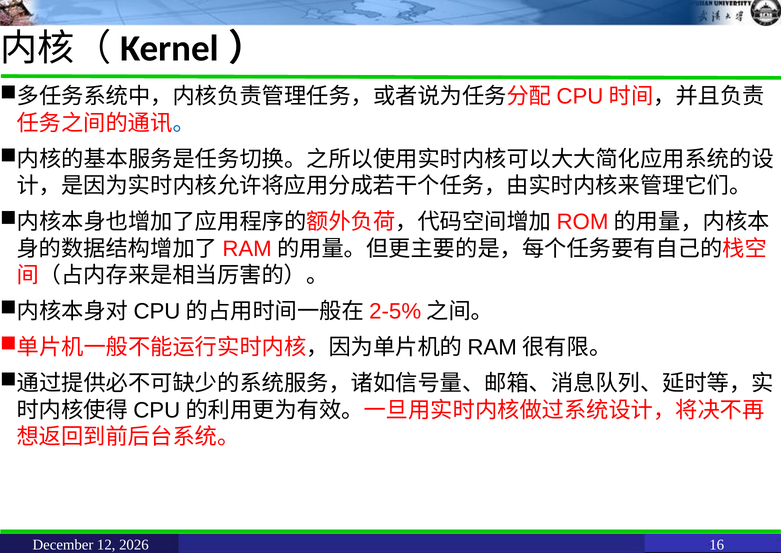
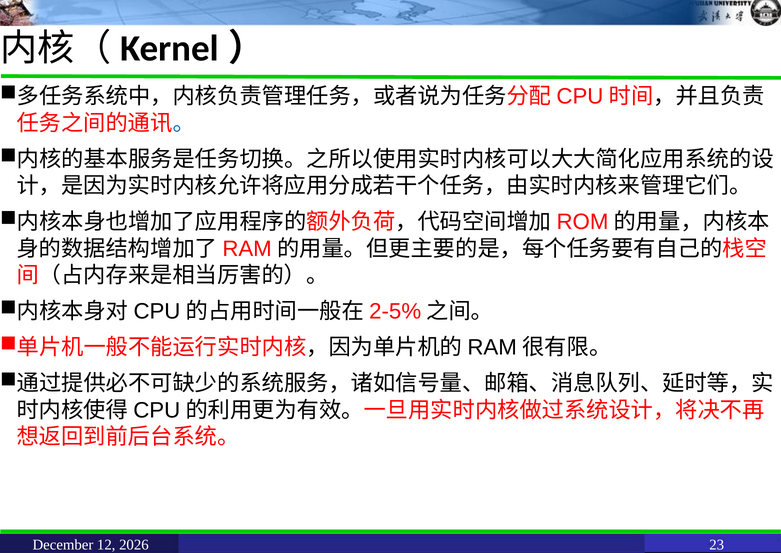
16: 16 -> 23 (717, 545)
